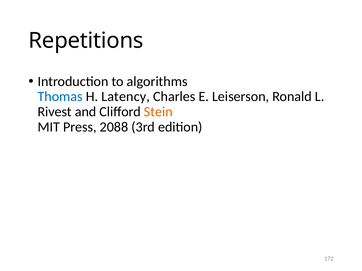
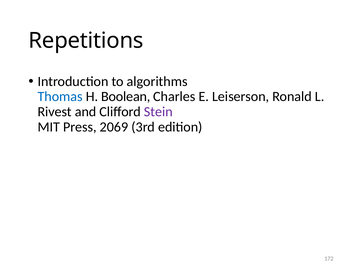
Latency: Latency -> Boolean (126, 97)
Stein colour: orange -> purple (158, 112)
2088: 2088 -> 2069 (114, 127)
